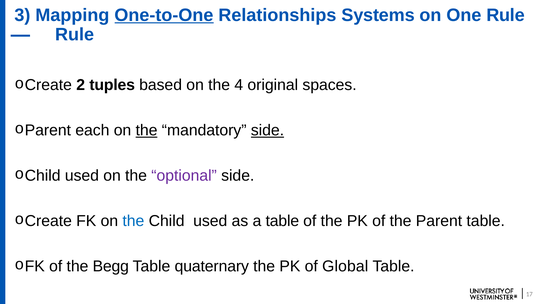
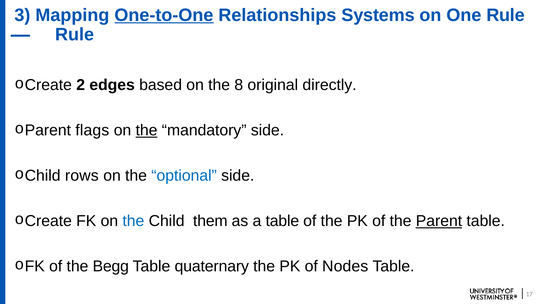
tuples: tuples -> edges (112, 85)
4: 4 -> 8 (239, 85)
spaces: spaces -> directly (330, 85)
each: each -> flags (92, 130)
side underline: present -> none (267, 130)
used: used -> rows (82, 176)
optional colour: purple -> blue (184, 176)
Child used: used -> them (210, 221)
Parent underline: none -> present (439, 221)
Global: Global -> Nodes (345, 266)
